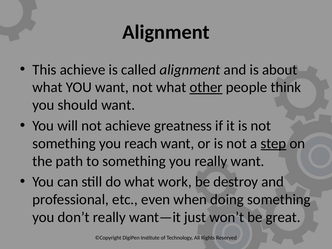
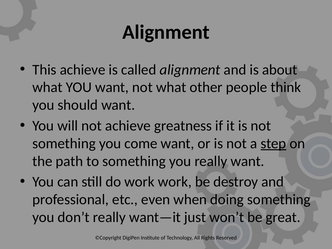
other underline: present -> none (206, 87)
reach: reach -> come (141, 143)
do what: what -> work (139, 182)
